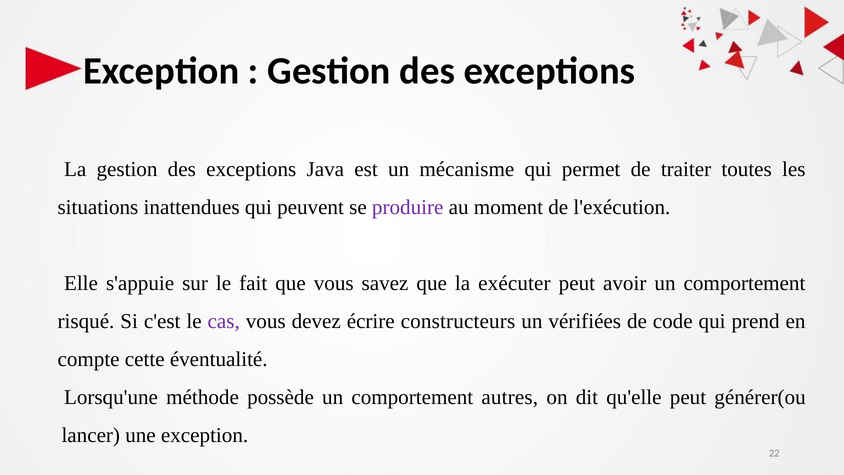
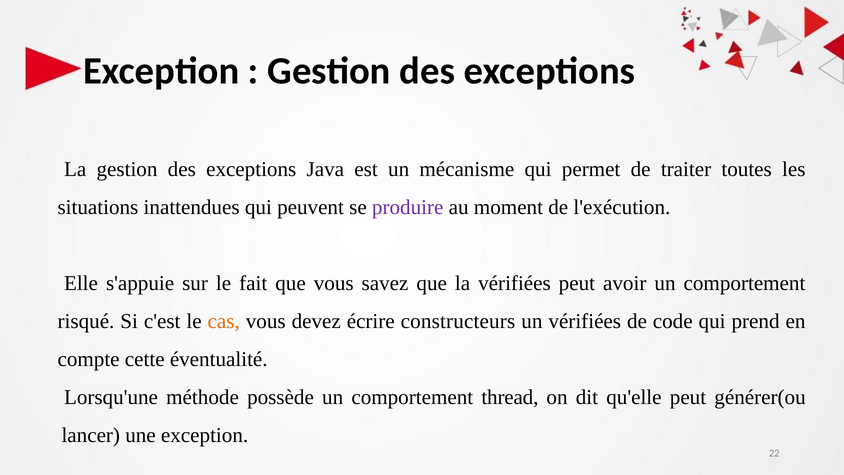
la exécuter: exécuter -> vérifiées (514, 283)
cas colour: purple -> orange (224, 321)
autres: autres -> thread (510, 397)
